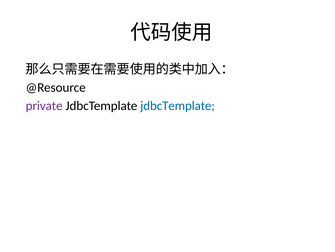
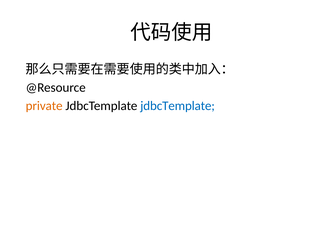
private colour: purple -> orange (44, 106)
